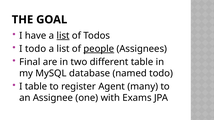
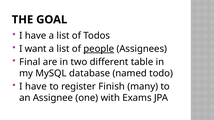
list underline: present -> none (63, 36)
I todo: todo -> want (36, 49)
table: table -> have (36, 87)
Agent: Agent -> Finish (112, 87)
